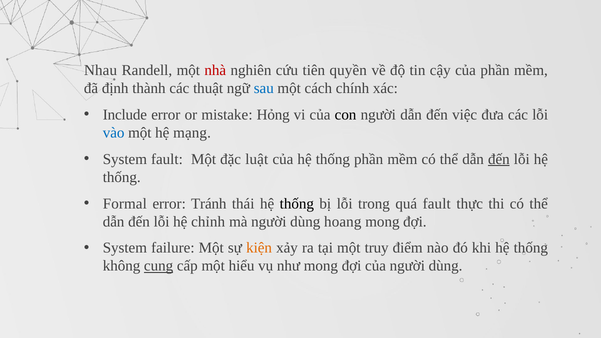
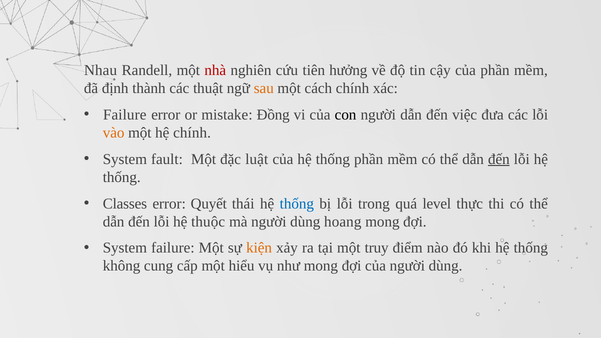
quyền: quyền -> hưởng (348, 70)
sau colour: blue -> orange (264, 88)
Include: Include -> Failure (125, 115)
Hỏng: Hỏng -> Đồng (273, 115)
vào colour: blue -> orange (114, 133)
hệ mạng: mạng -> chính (192, 133)
Formal: Formal -> Classes (125, 204)
Tránh: Tránh -> Quyết (209, 204)
thống colour: black -> blue (297, 204)
quá fault: fault -> level (437, 204)
chỉnh: chỉnh -> thuộc (208, 222)
cung underline: present -> none (159, 266)
